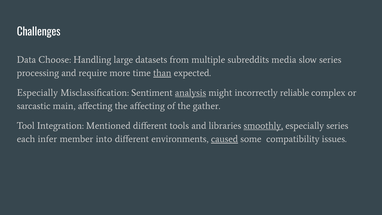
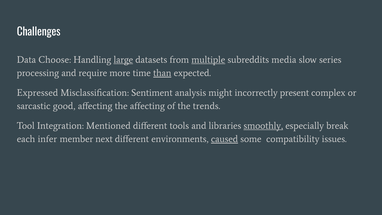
large underline: none -> present (123, 60)
multiple underline: none -> present (208, 60)
Especially: Especially -> Expressed (37, 93)
analysis underline: present -> none (191, 93)
reliable: reliable -> present (295, 93)
main: main -> good (64, 106)
gather: gather -> trends (207, 106)
especially series: series -> break (337, 126)
into: into -> next (104, 139)
